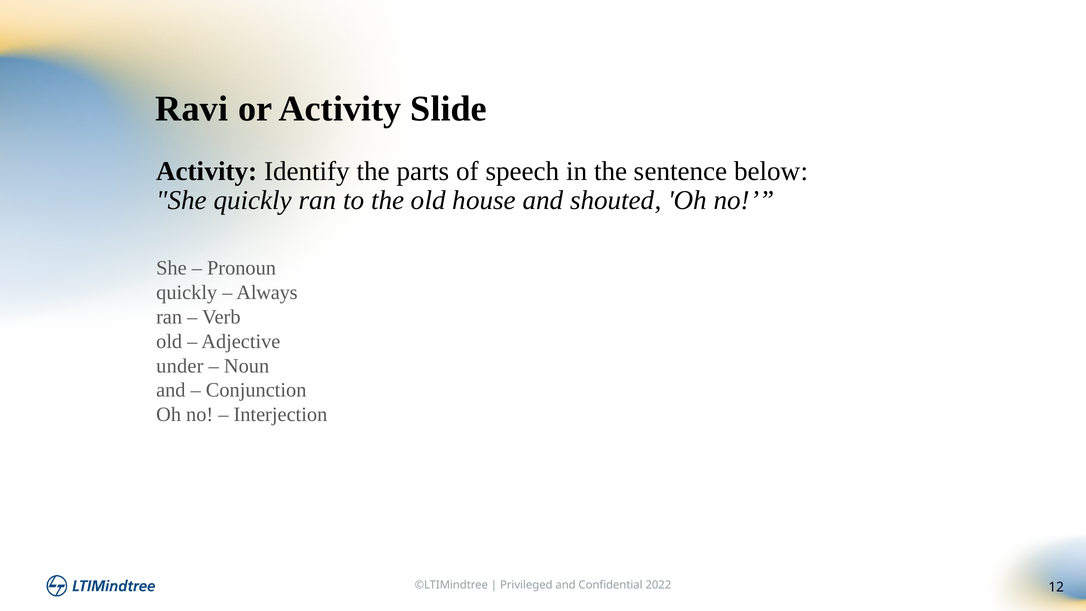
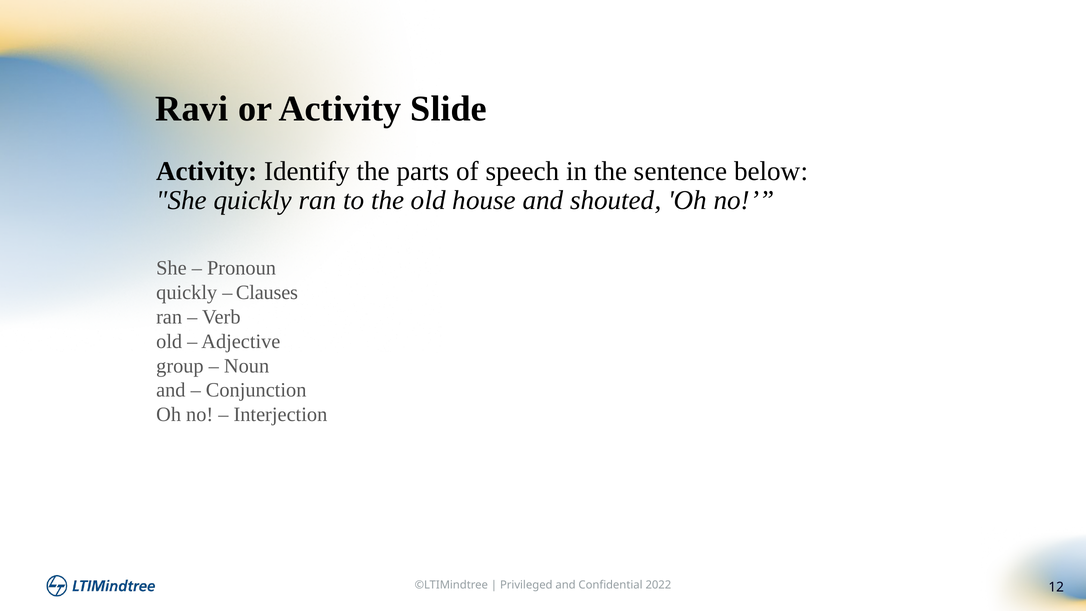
Always: Always -> Clauses (267, 292)
under: under -> group (180, 366)
